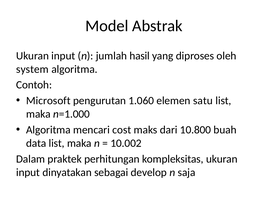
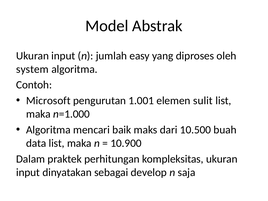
hasil: hasil -> easy (140, 56)
1.060: 1.060 -> 1.001 (141, 101)
satu: satu -> sulit (203, 101)
cost: cost -> baik (122, 130)
10.800: 10.800 -> 10.500 (196, 130)
10.002: 10.002 -> 10.900 (126, 143)
